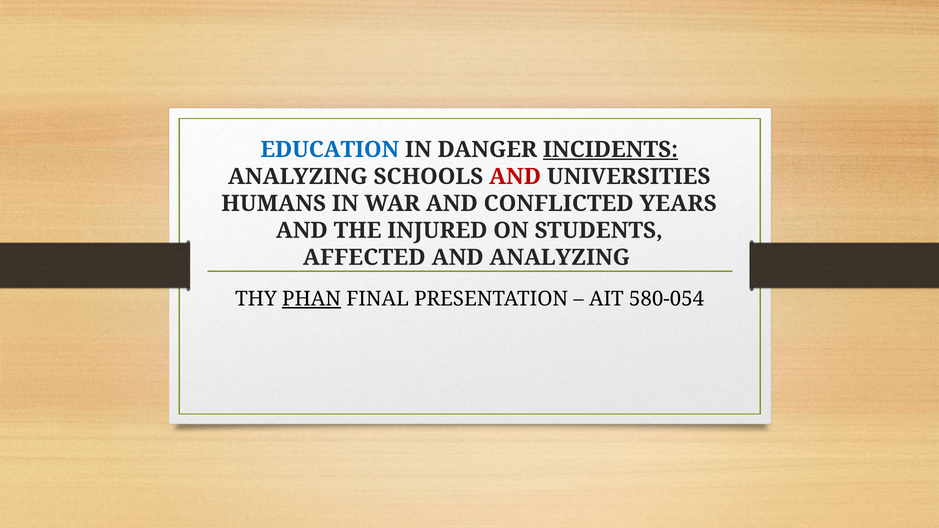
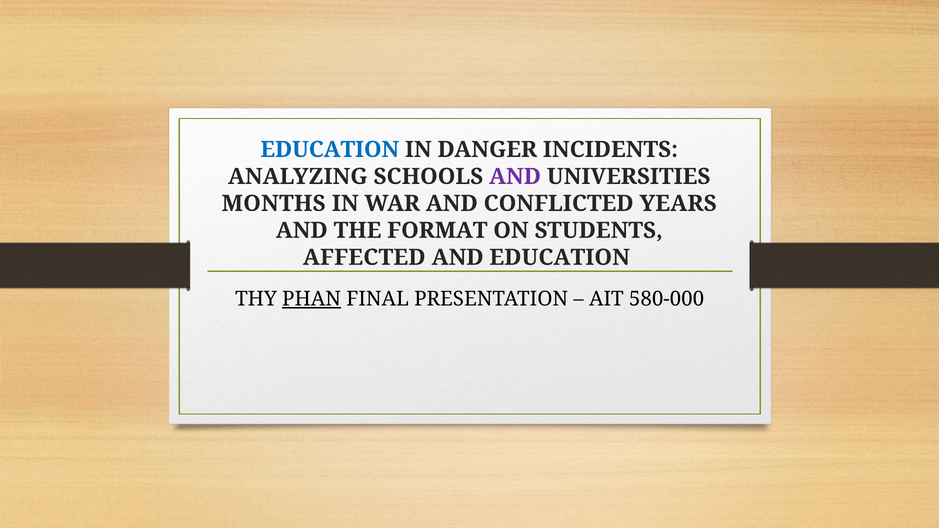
INCIDENTS underline: present -> none (610, 150)
AND colour: red -> purple (515, 177)
HUMANS: HUMANS -> MONTHS (274, 204)
INJURED: INJURED -> FORMAT (437, 231)
AND ANALYZING: ANALYZING -> EDUCATION (560, 258)
580-054: 580-054 -> 580-000 (667, 299)
